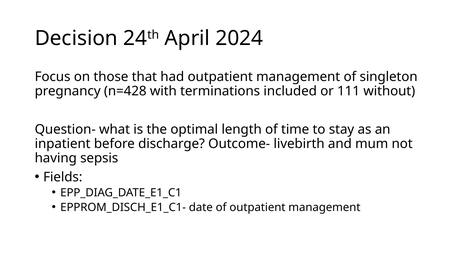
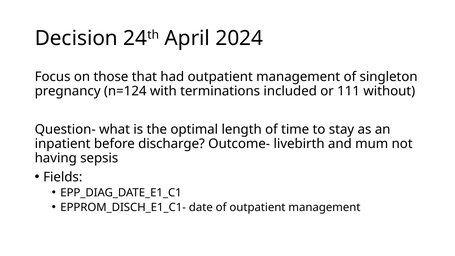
n=428: n=428 -> n=124 (125, 91)
